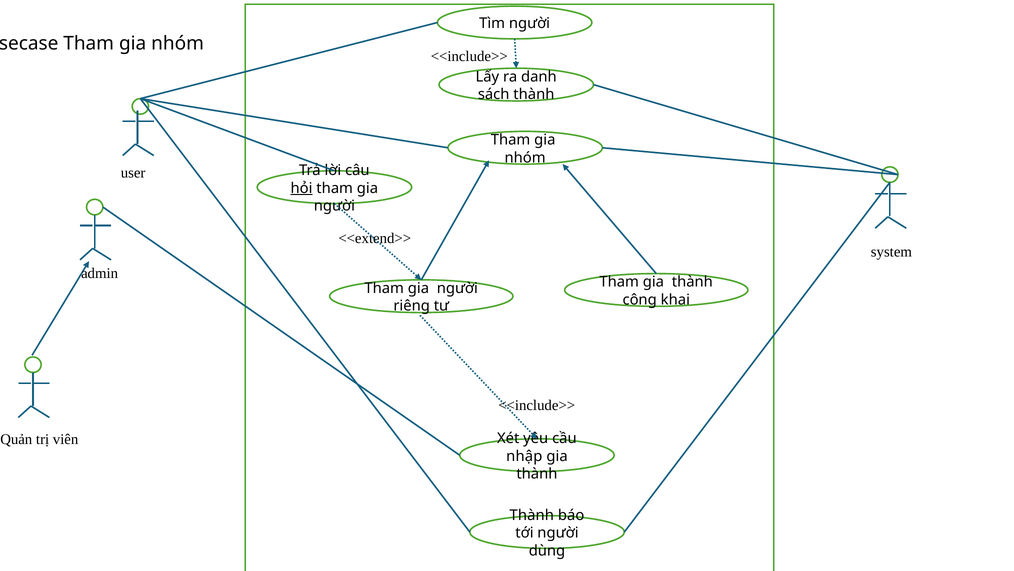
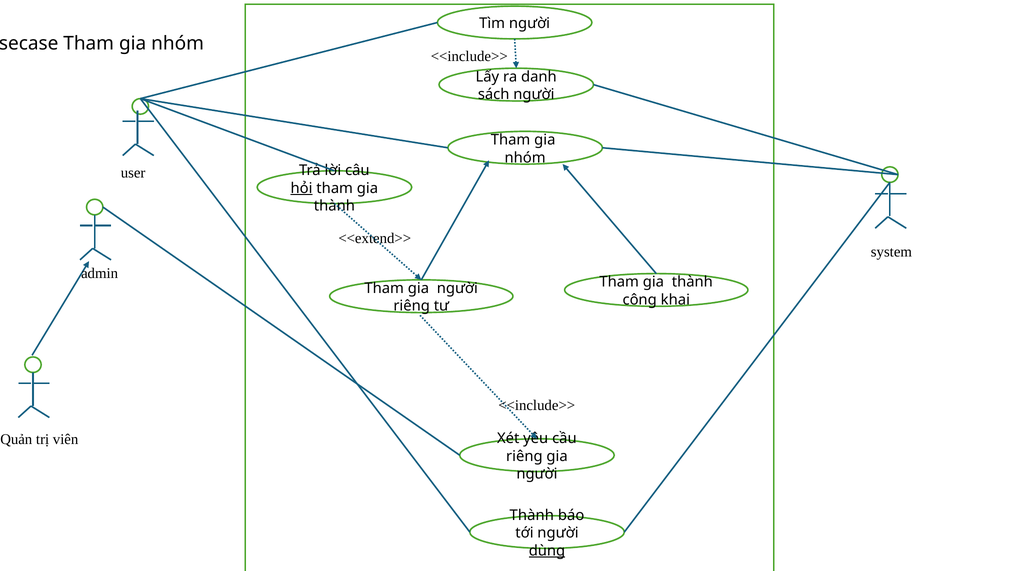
sách thành: thành -> người (534, 94)
người: người -> thành (334, 206)
nhập: nhập -> riêng (524, 456)
thành: thành -> người (537, 473)
dùng underline: none -> present (547, 550)
